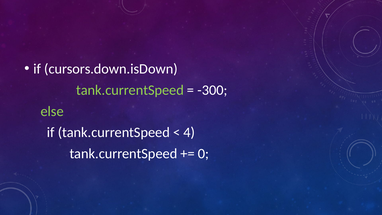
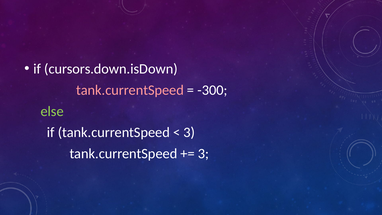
tank.currentSpeed colour: light green -> pink (130, 90)
4: 4 -> 3 (189, 132)
0: 0 -> 3 (204, 154)
